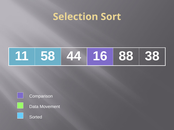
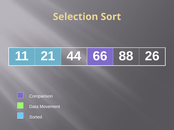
58: 58 -> 21 (48, 56)
16: 16 -> 66 (100, 56)
38: 38 -> 26 (152, 56)
